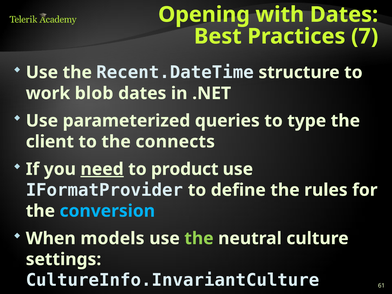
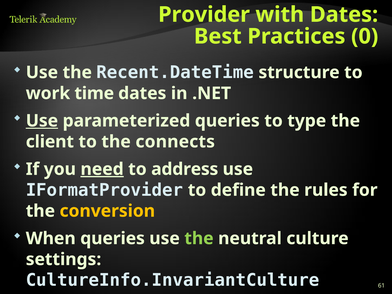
Opening: Opening -> Provider (204, 15)
7: 7 -> 0 (365, 36)
blob: blob -> time (94, 93)
Use underline: none -> present (42, 121)
product: product -> address (185, 169)
conversion colour: light blue -> yellow (107, 211)
When models: models -> queries (113, 238)
